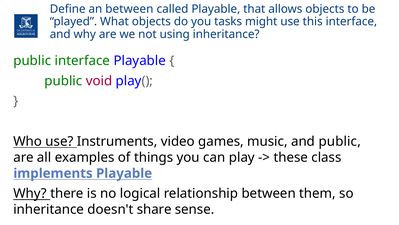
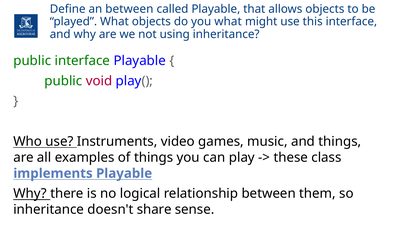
you tasks: tasks -> what (228, 22)
and public: public -> things (340, 141)
